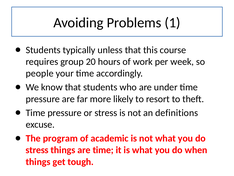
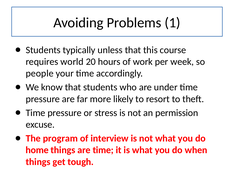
group: group -> world (72, 62)
definitions: definitions -> permission (177, 112)
academic: academic -> interview (110, 138)
stress: stress -> home (37, 150)
